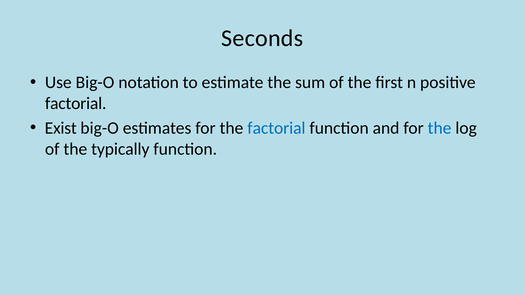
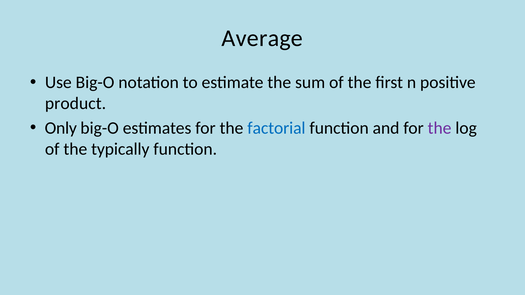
Seconds: Seconds -> Average (262, 38)
factorial: factorial -> product (76, 104)
Exist: Exist -> Only (61, 128)
the colour: blue -> purple (440, 128)
